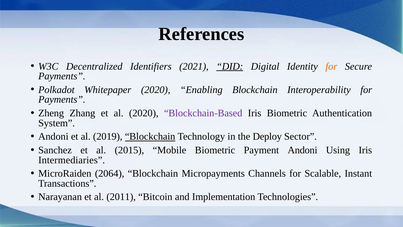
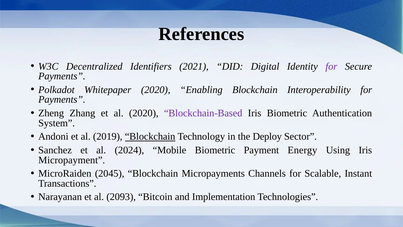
DID underline: present -> none (230, 66)
for colour: orange -> purple (331, 66)
2015: 2015 -> 2024 (129, 150)
Payment Andoni: Andoni -> Energy (302, 150)
Intermediaries: Intermediaries -> Micropayment (72, 160)
2064: 2064 -> 2045 (110, 173)
2011: 2011 -> 2093 (121, 197)
